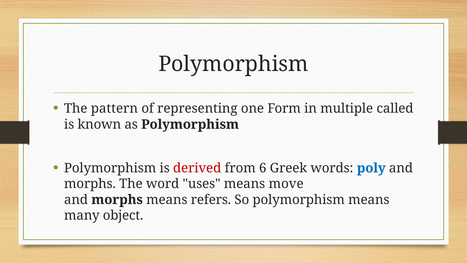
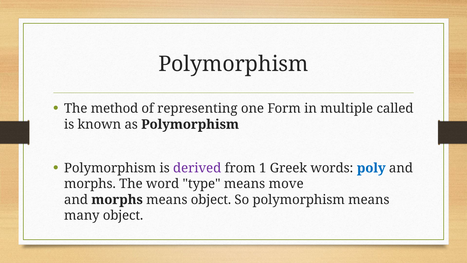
pattern: pattern -> method (115, 109)
derived colour: red -> purple (197, 168)
6: 6 -> 1 (263, 168)
uses: uses -> type (202, 184)
means refers: refers -> object (211, 199)
